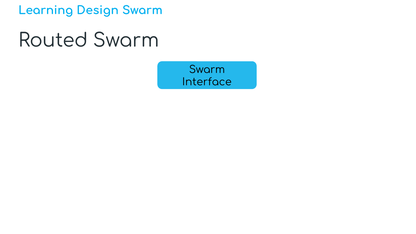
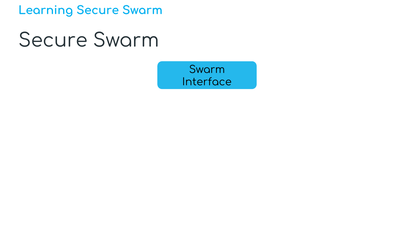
Learning Design: Design -> Secure (98, 10)
Routed: Routed -> Secure (53, 40)
